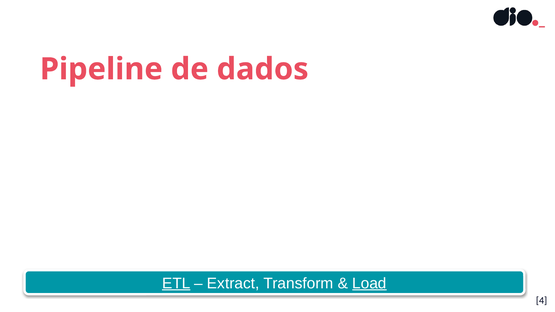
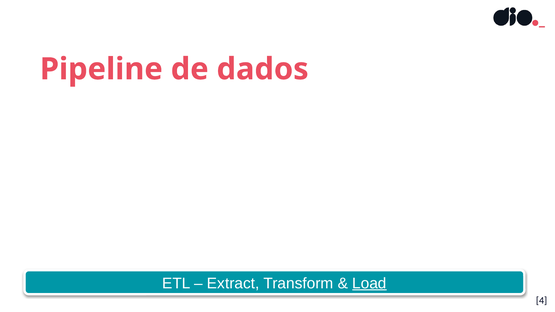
ETL underline: present -> none (176, 283)
